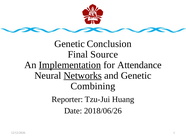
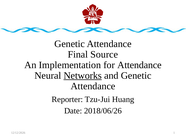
Conclusion: Conclusion -> Attendance (109, 44)
Implementation underline: present -> none (70, 65)
Combining: Combining -> Attendance (93, 86)
